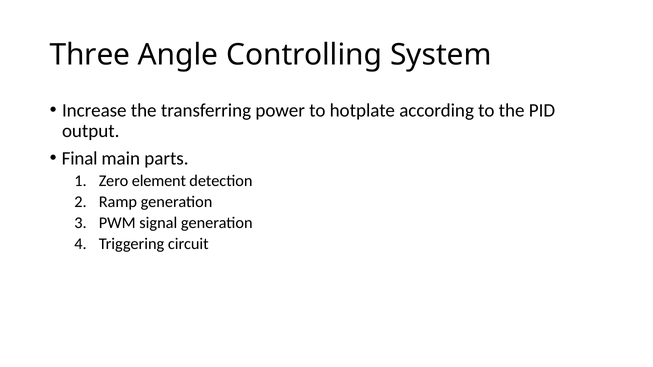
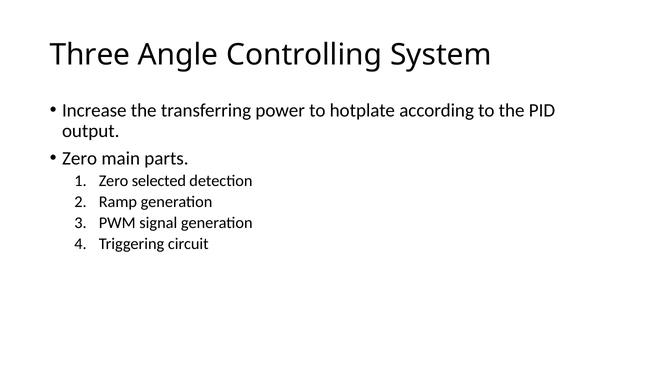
Final: Final -> Zero (80, 158)
element: element -> selected (159, 181)
